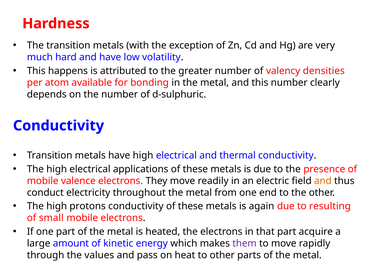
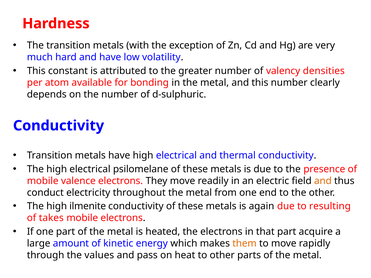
happens: happens -> constant (68, 71)
applications: applications -> psilomelane (141, 169)
protons: protons -> ilmenite (88, 206)
small: small -> takes (51, 218)
them colour: purple -> orange (244, 244)
